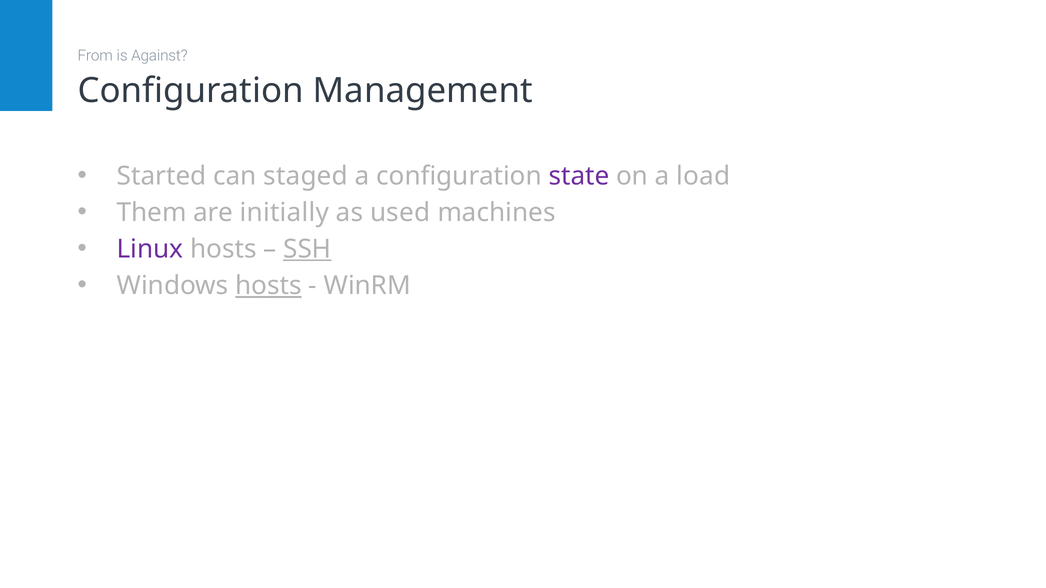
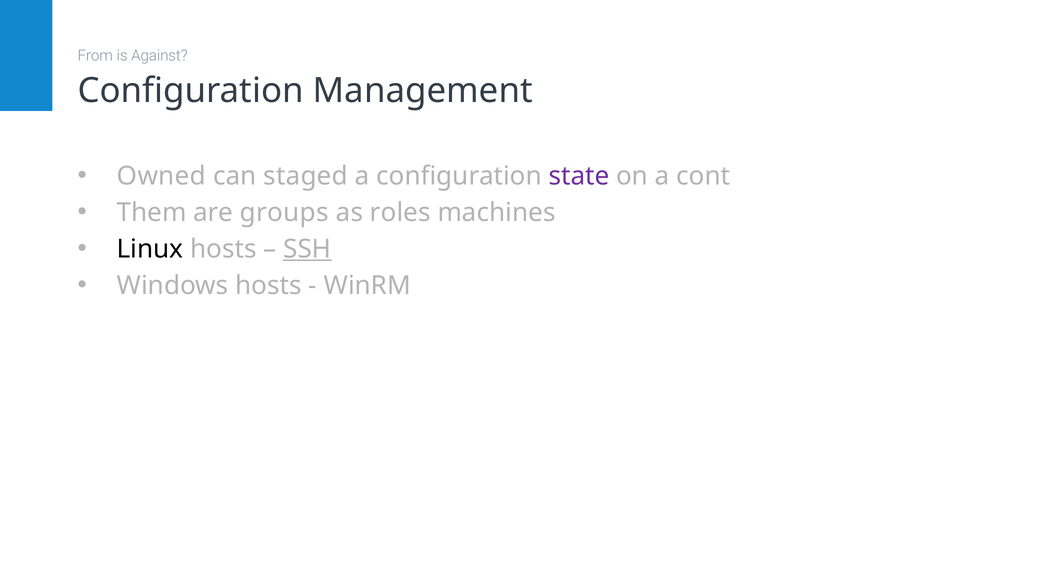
Started: Started -> Owned (161, 176)
load: load -> cont (703, 176)
initially: initially -> groups (284, 213)
used: used -> roles (400, 213)
Linux colour: purple -> black (150, 249)
hosts underline: present -> none (268, 286)
